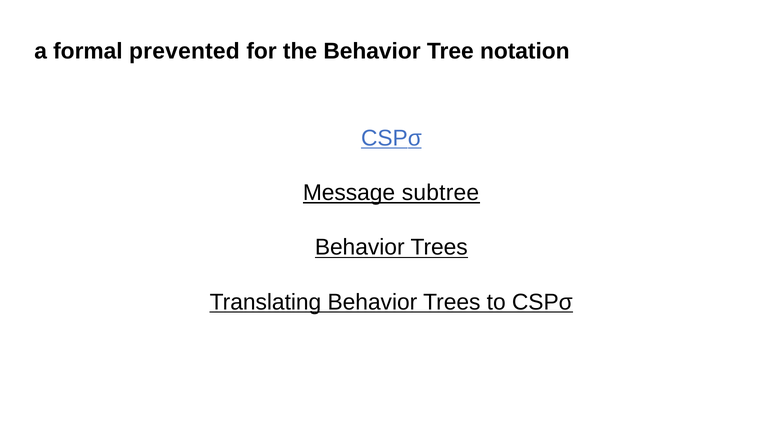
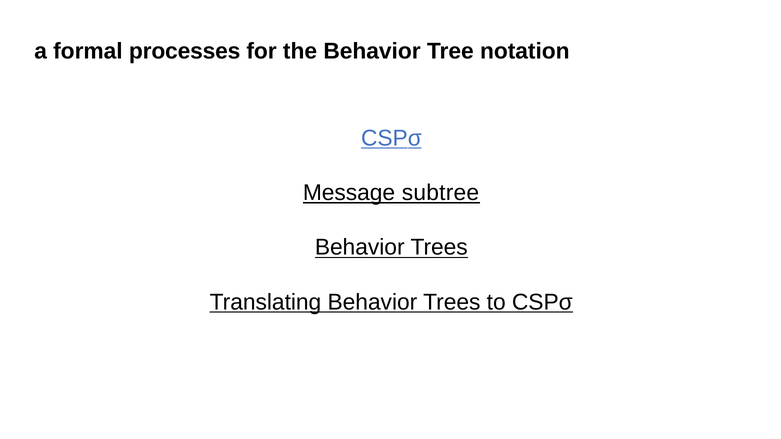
prevented: prevented -> processes (185, 51)
